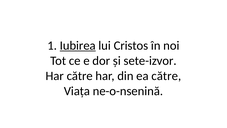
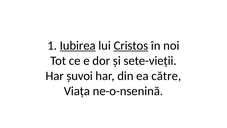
Cristos underline: none -> present (131, 45)
sete-izvor: sete-izvor -> sete-vieții (150, 61)
Har către: către -> șuvoi (80, 76)
